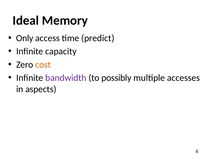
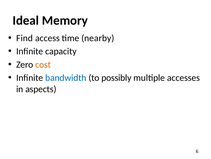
Only: Only -> Find (25, 38)
predict: predict -> nearby (98, 38)
bandwidth colour: purple -> blue (66, 77)
